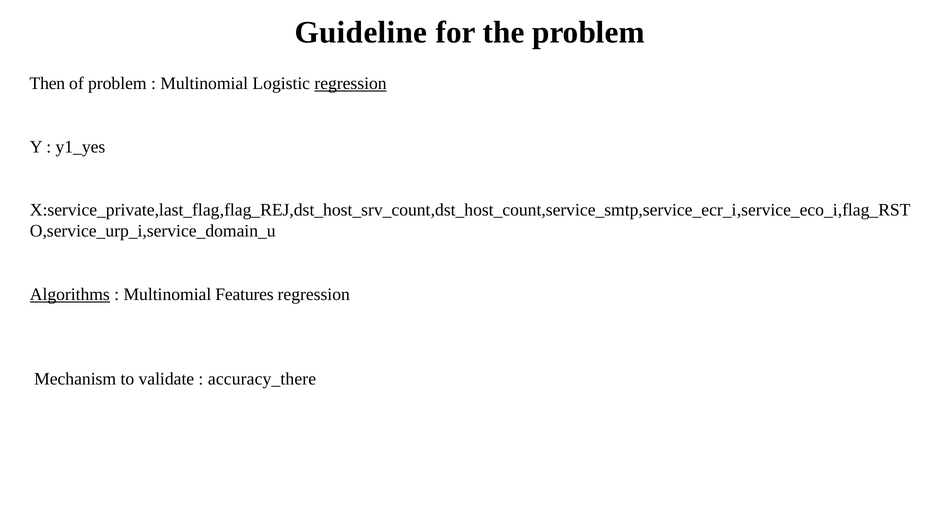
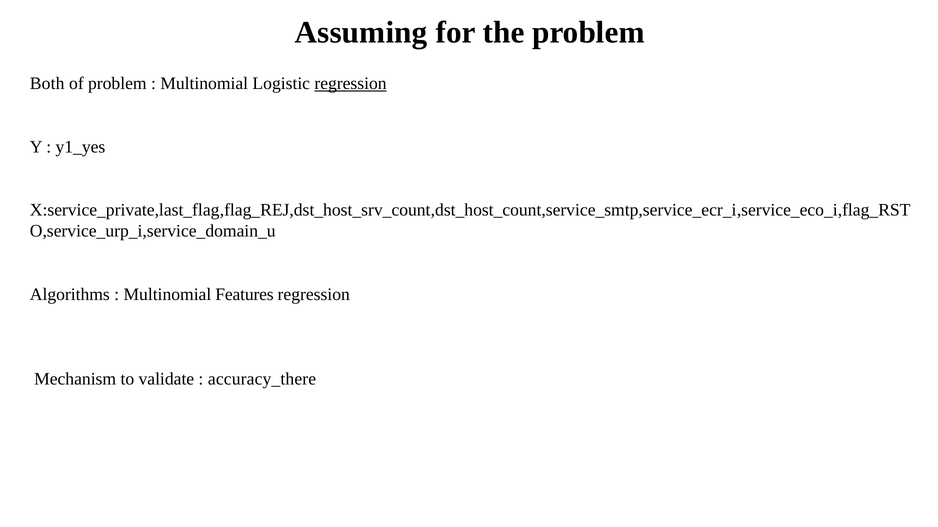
Guideline: Guideline -> Assuming (361, 32)
Then: Then -> Both (47, 84)
Algorithms underline: present -> none (70, 295)
